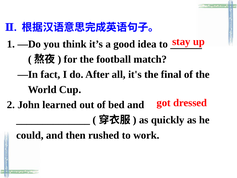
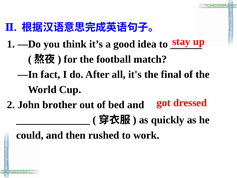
learned: learned -> brother (60, 105)
